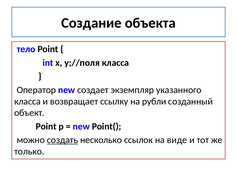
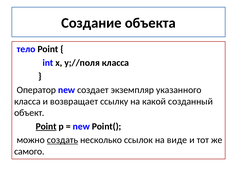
рубли: рубли -> какой (154, 101)
Point underline: none -> present (46, 126)
только: только -> самого (29, 151)
